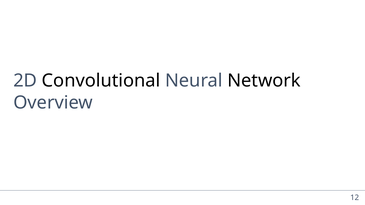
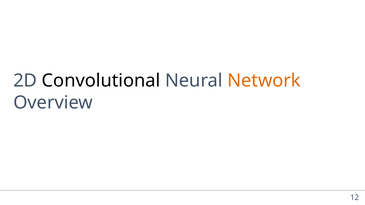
Network colour: black -> orange (264, 81)
